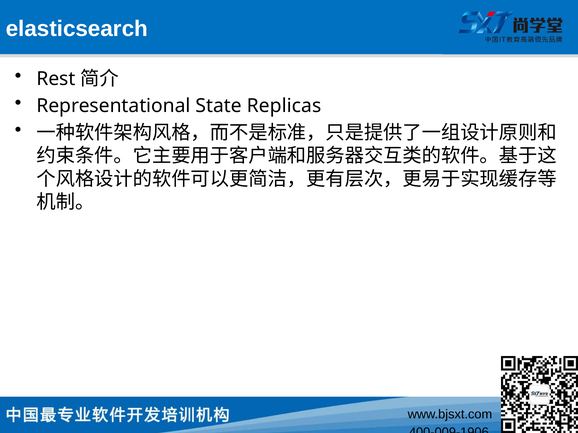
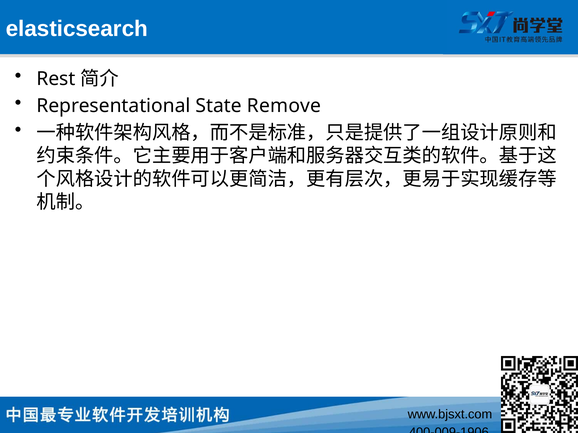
Replicas: Replicas -> Remove (284, 106)
